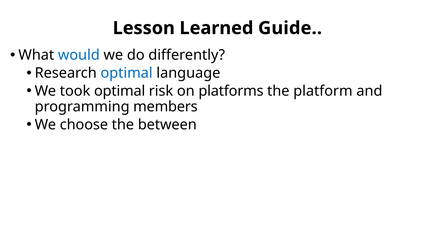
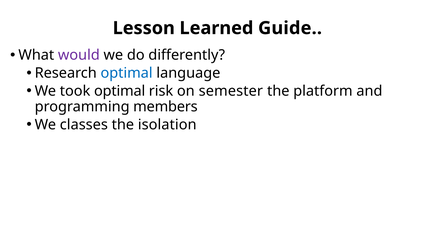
would colour: blue -> purple (79, 55)
platforms: platforms -> semester (231, 91)
choose: choose -> classes (84, 125)
between: between -> isolation (167, 125)
